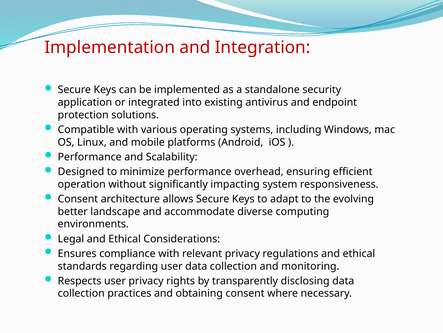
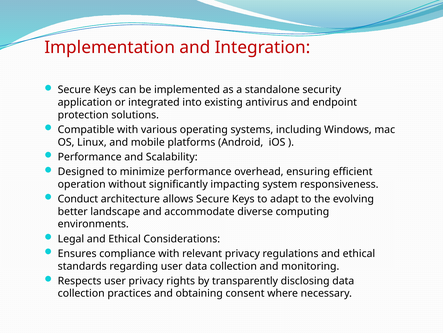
Consent: Consent -> Conduct (78, 199)
